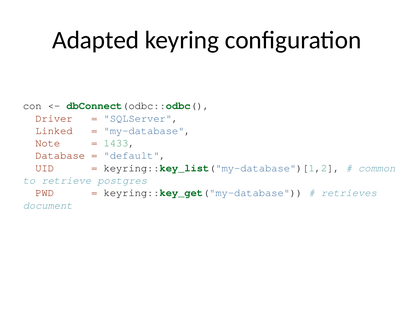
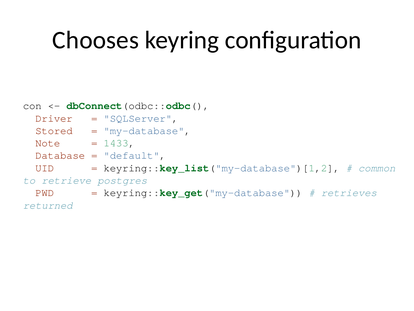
Adapted: Adapted -> Chooses (96, 40)
Linked: Linked -> Stored (54, 130)
document: document -> returned (48, 205)
